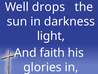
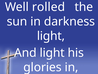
drops: drops -> rolled (49, 7)
And faith: faith -> light (52, 52)
